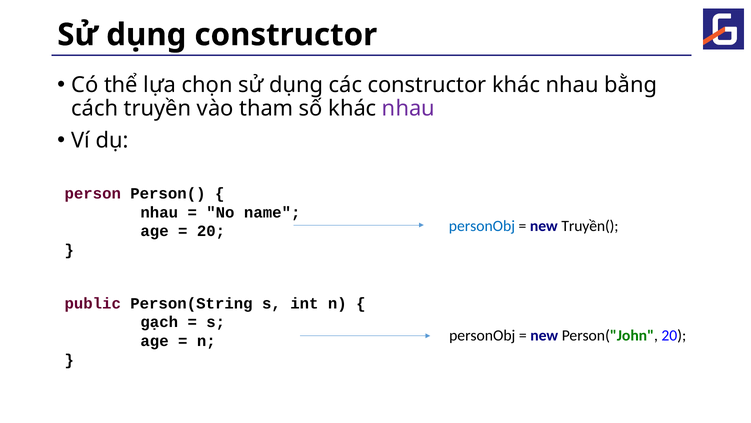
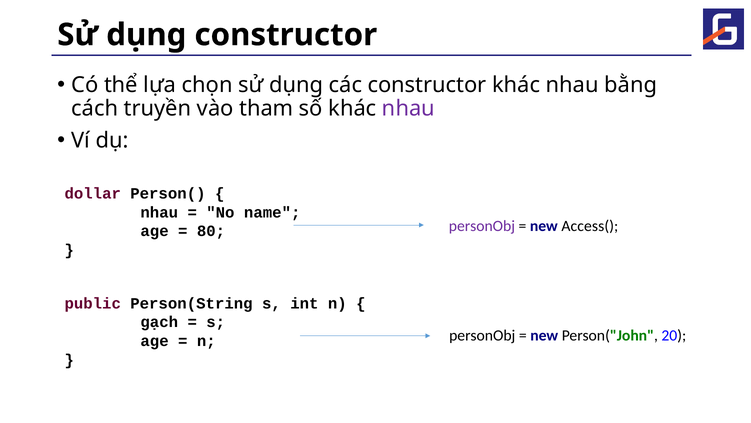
person: person -> dollar (93, 193)
personObj colour: blue -> purple (482, 226)
Truyền(: Truyền( -> Access( (590, 226)
20: 20 -> 80 (211, 231)
